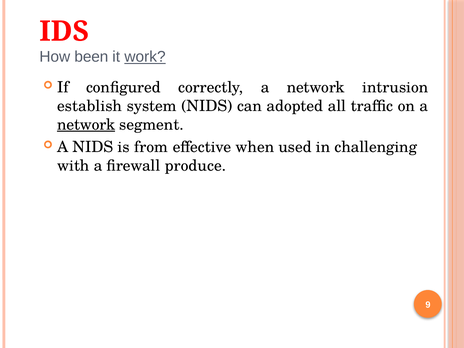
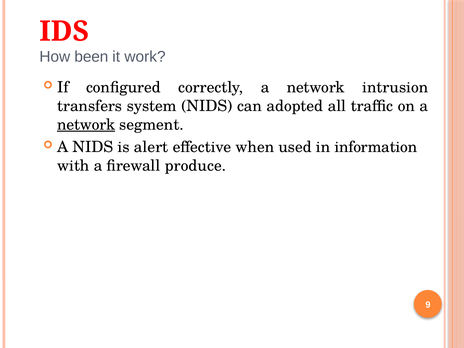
work underline: present -> none (145, 57)
establish: establish -> transfers (90, 106)
from: from -> alert (151, 147)
challenging: challenging -> information (376, 147)
